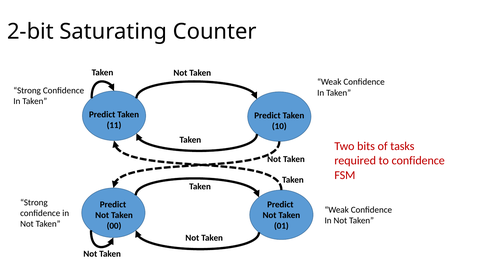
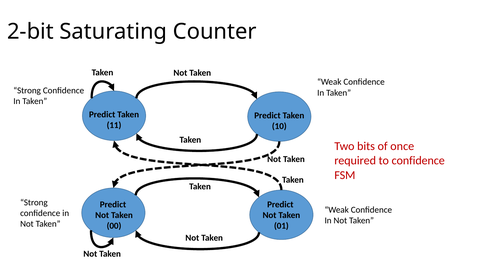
tasks: tasks -> once (402, 146)
